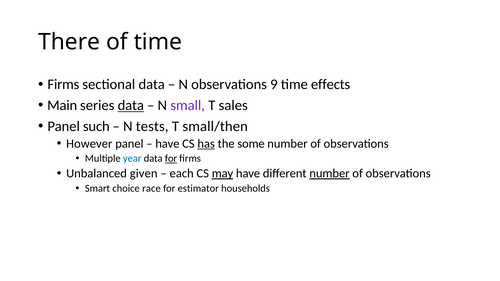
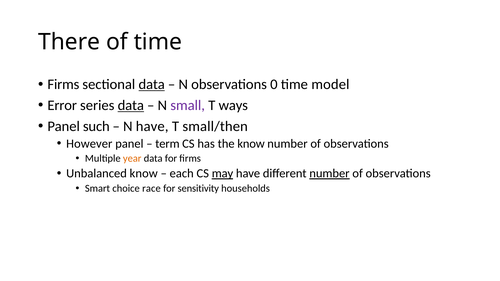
data underline: none -> present (152, 85)
9: 9 -> 0 (274, 85)
effects: effects -> model (330, 85)
Main: Main -> Error (62, 106)
sales: sales -> ways (233, 106)
N tests: tests -> have (152, 126)
have: have -> term (167, 144)
has underline: present -> none (206, 144)
the some: some -> know (251, 144)
year colour: blue -> orange (132, 159)
for underline: present -> none (171, 159)
Unbalanced given: given -> know (144, 174)
estimator: estimator -> sensitivity (198, 189)
